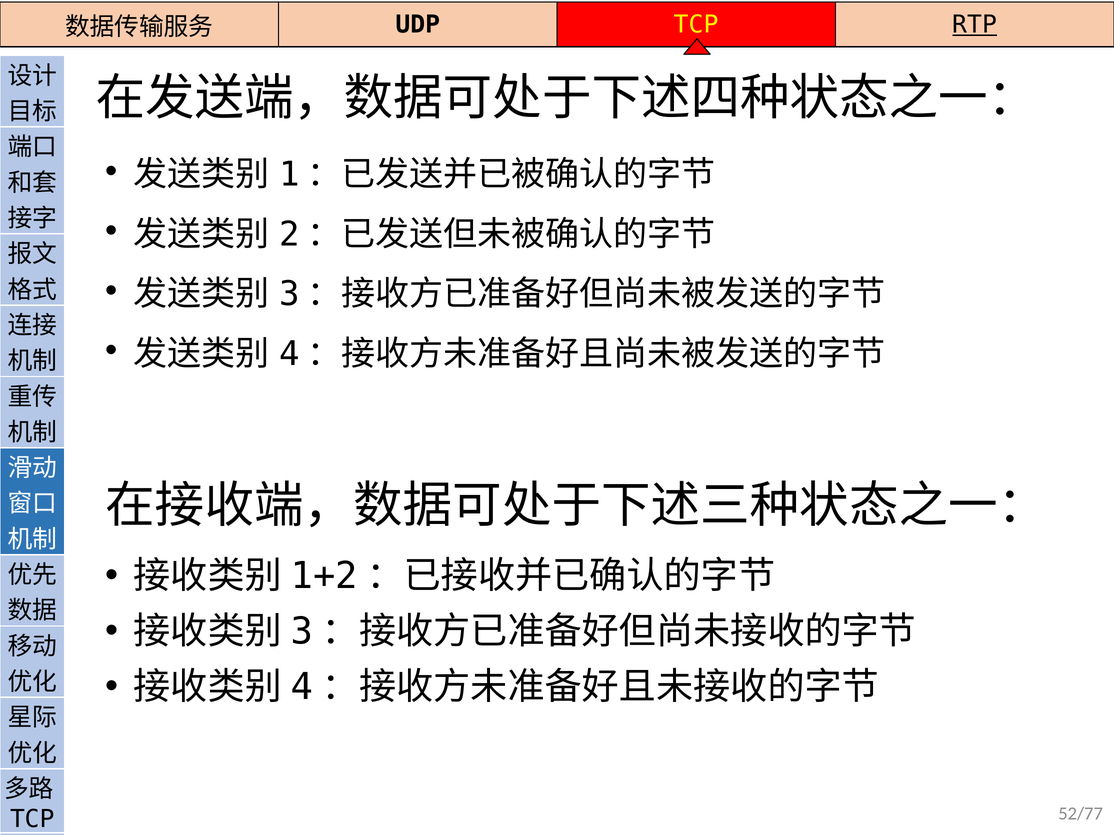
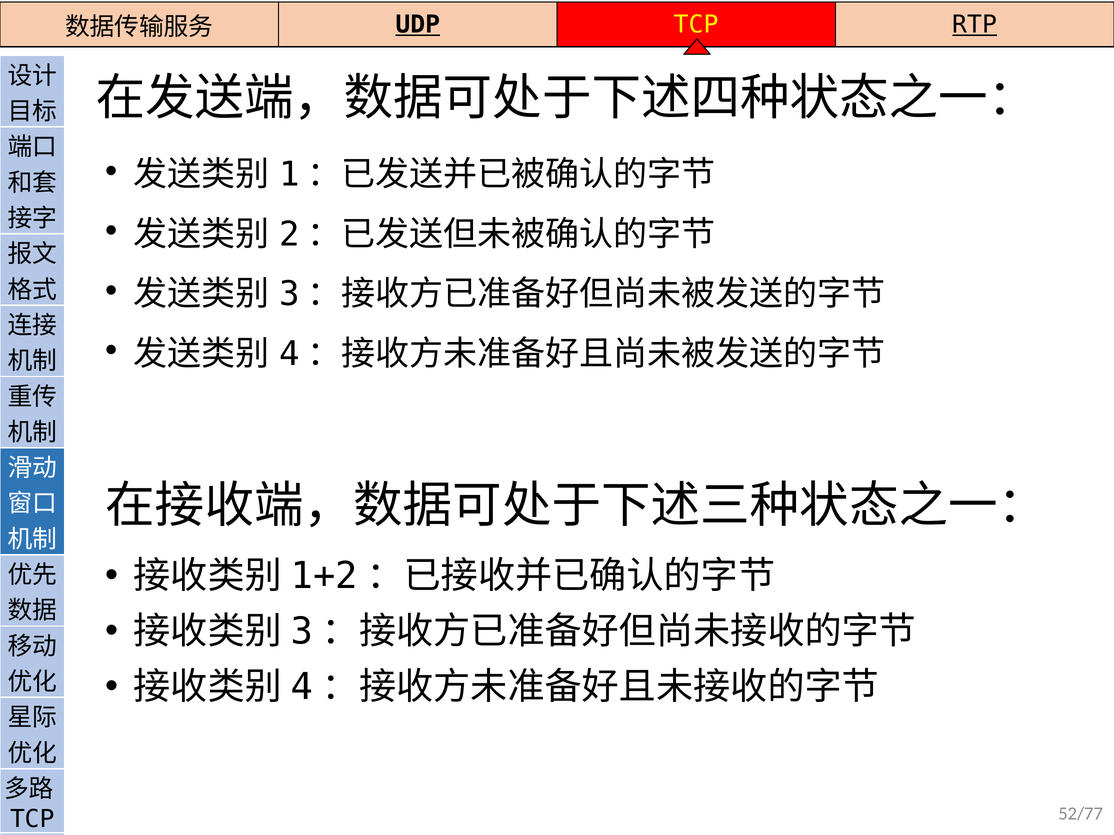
UDP underline: none -> present (418, 25)
